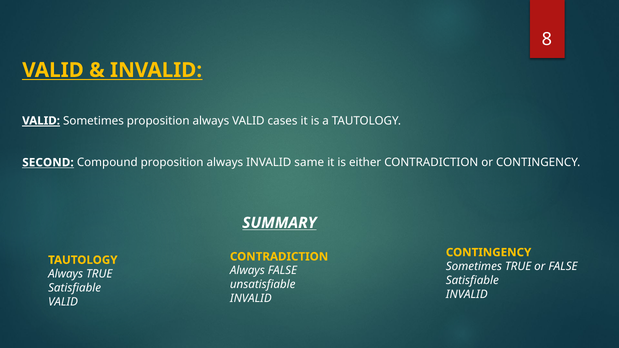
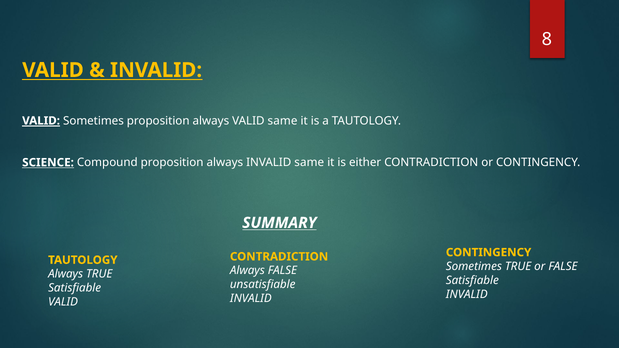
VALID cases: cases -> same (283, 121)
SECOND: SECOND -> SCIENCE (48, 163)
